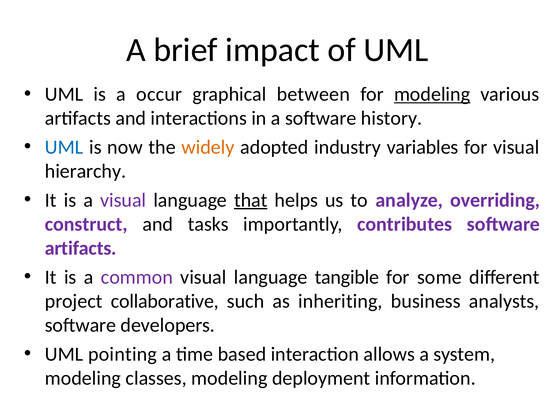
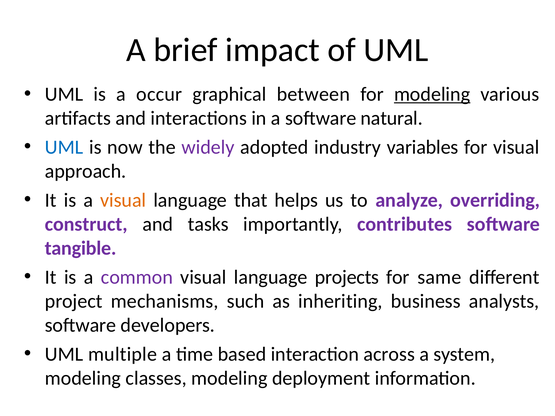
history: history -> natural (392, 118)
widely colour: orange -> purple (208, 147)
hierarchy: hierarchy -> approach (86, 171)
visual colour: purple -> orange (123, 200)
that underline: present -> none (251, 200)
artifacts: artifacts -> tangible (81, 248)
tangible: tangible -> projects (347, 277)
some: some -> same (439, 277)
collaborative: collaborative -> mechanisms (165, 301)
pointing: pointing -> multiple (123, 354)
allows: allows -> across (389, 354)
